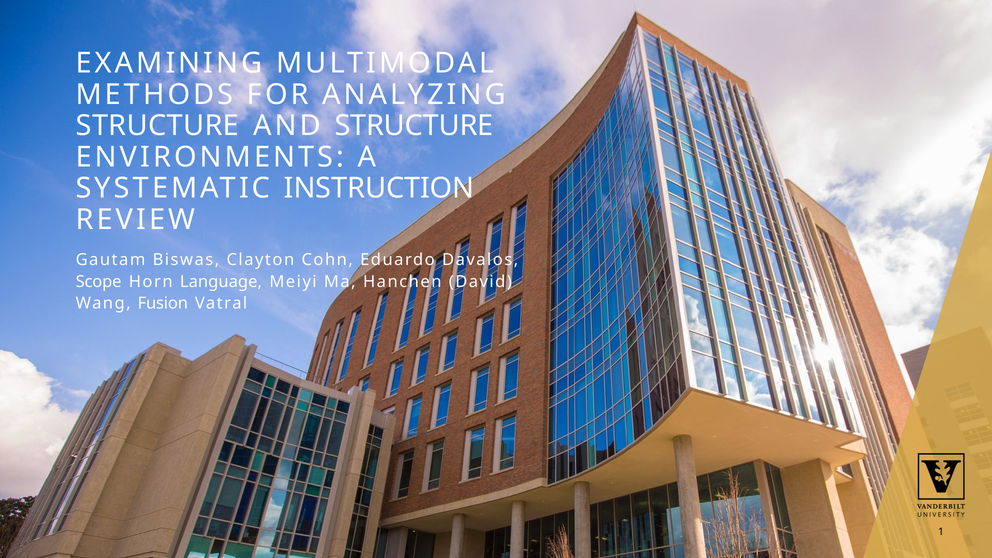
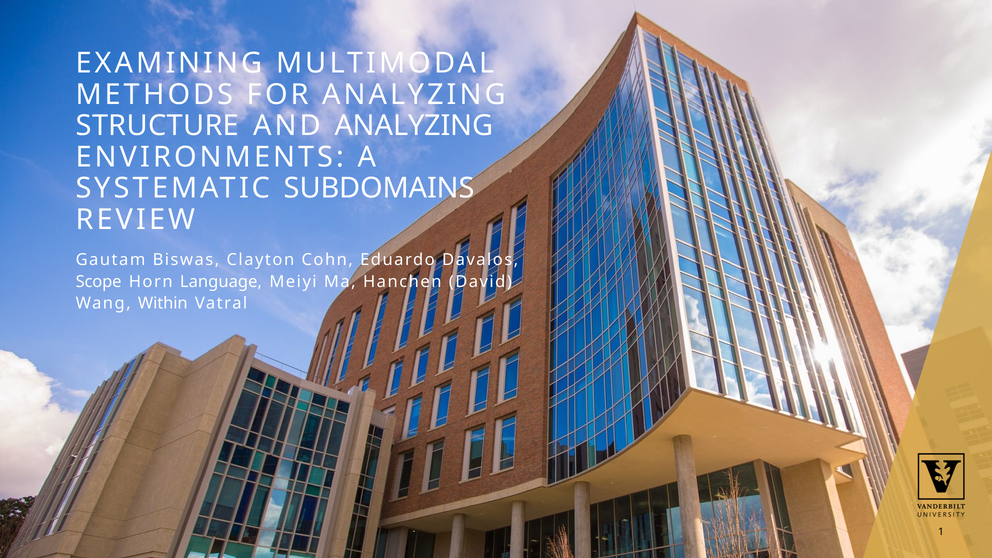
AND STRUCTURE: STRUCTURE -> ANALYZING (414, 126)
INSTRUCTION: INSTRUCTION -> SUBDOMAINS (379, 188)
Fusion: Fusion -> Within (163, 304)
